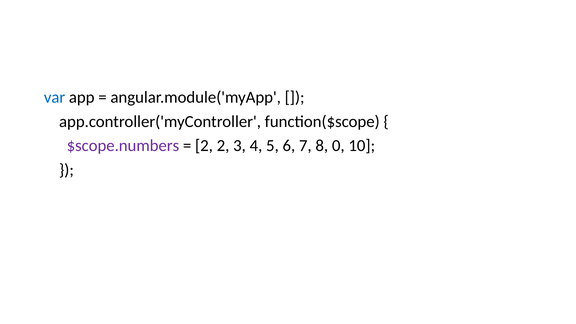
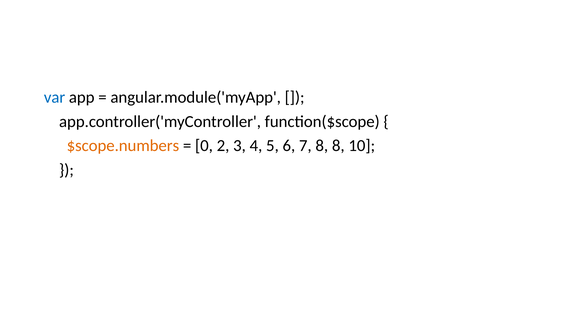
$scope.numbers colour: purple -> orange (123, 146)
2: 2 -> 0 (204, 146)
8 0: 0 -> 8 (338, 146)
